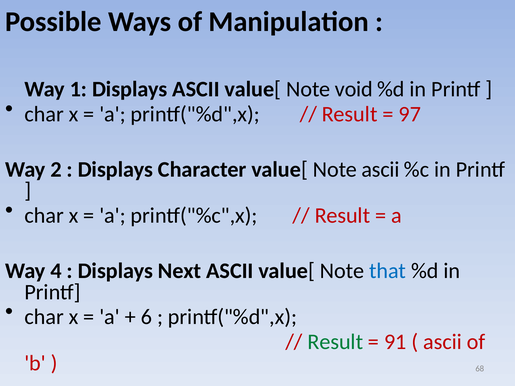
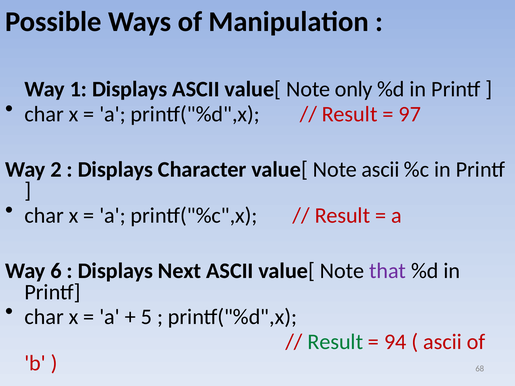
void: void -> only (354, 89)
4: 4 -> 6 (56, 271)
that colour: blue -> purple (388, 271)
6: 6 -> 5 (146, 317)
91: 91 -> 94 (395, 342)
